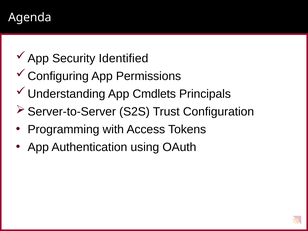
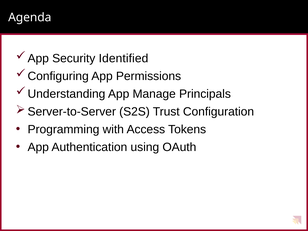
Cmdlets: Cmdlets -> Manage (154, 94)
